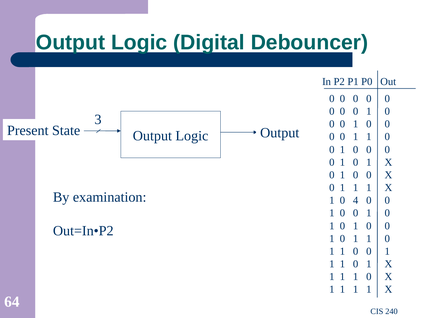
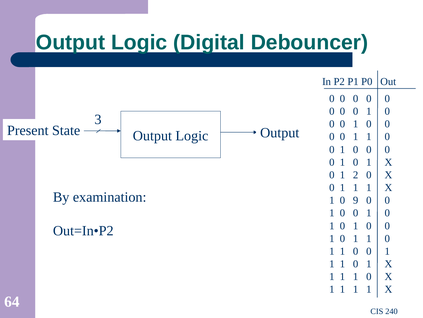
0: 0 -> 2 (356, 175)
4: 4 -> 9 (356, 200)
